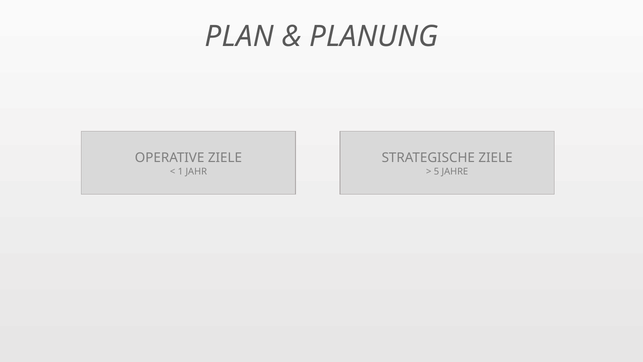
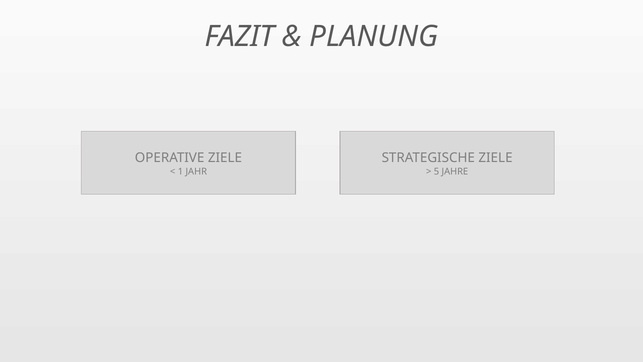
PLAN: PLAN -> FAZIT (239, 37)
